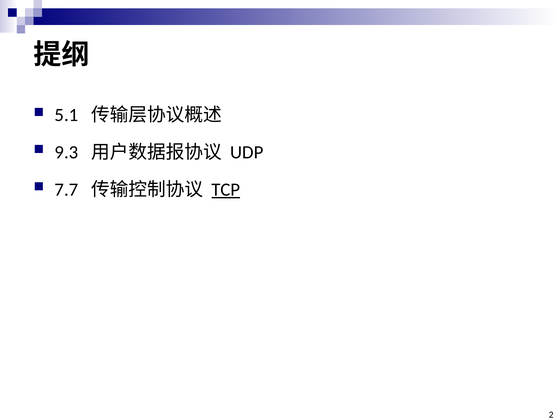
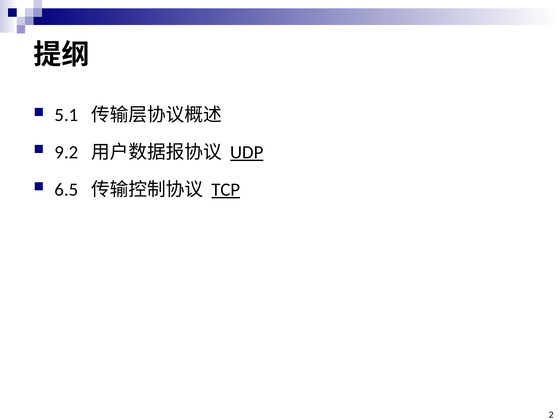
9.3: 9.3 -> 9.2 (66, 152)
UDP underline: none -> present (247, 152)
7.7: 7.7 -> 6.5 (66, 190)
